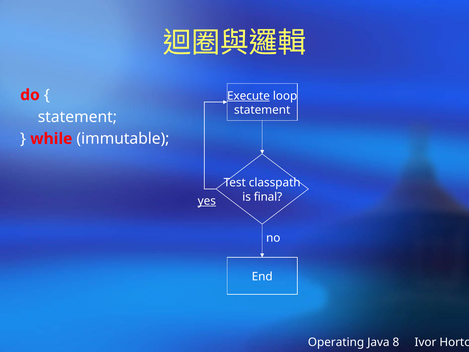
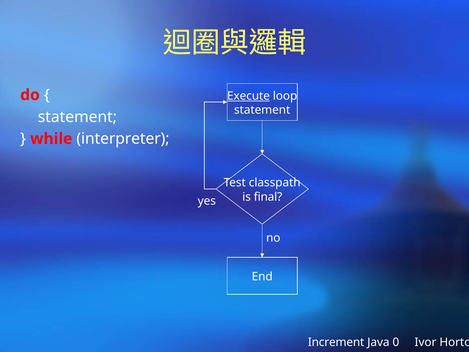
immutable: immutable -> interpreter (123, 139)
yes underline: present -> none (207, 201)
Operating: Operating -> Increment (336, 342)
8: 8 -> 0 (396, 342)
